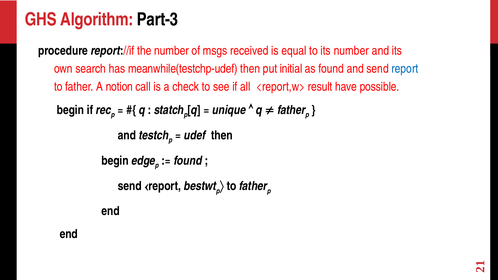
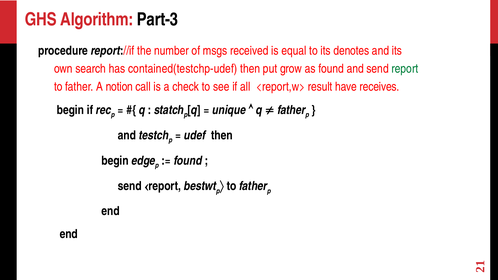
its number: number -> denotes (351, 51)
meanwhile(testchp-udef: meanwhile(testchp-udef -> contained(testchp-udef (183, 69)
initial: initial -> grow (291, 69)
report colour: blue -> green (405, 69)
possible: possible -> receives (380, 87)
